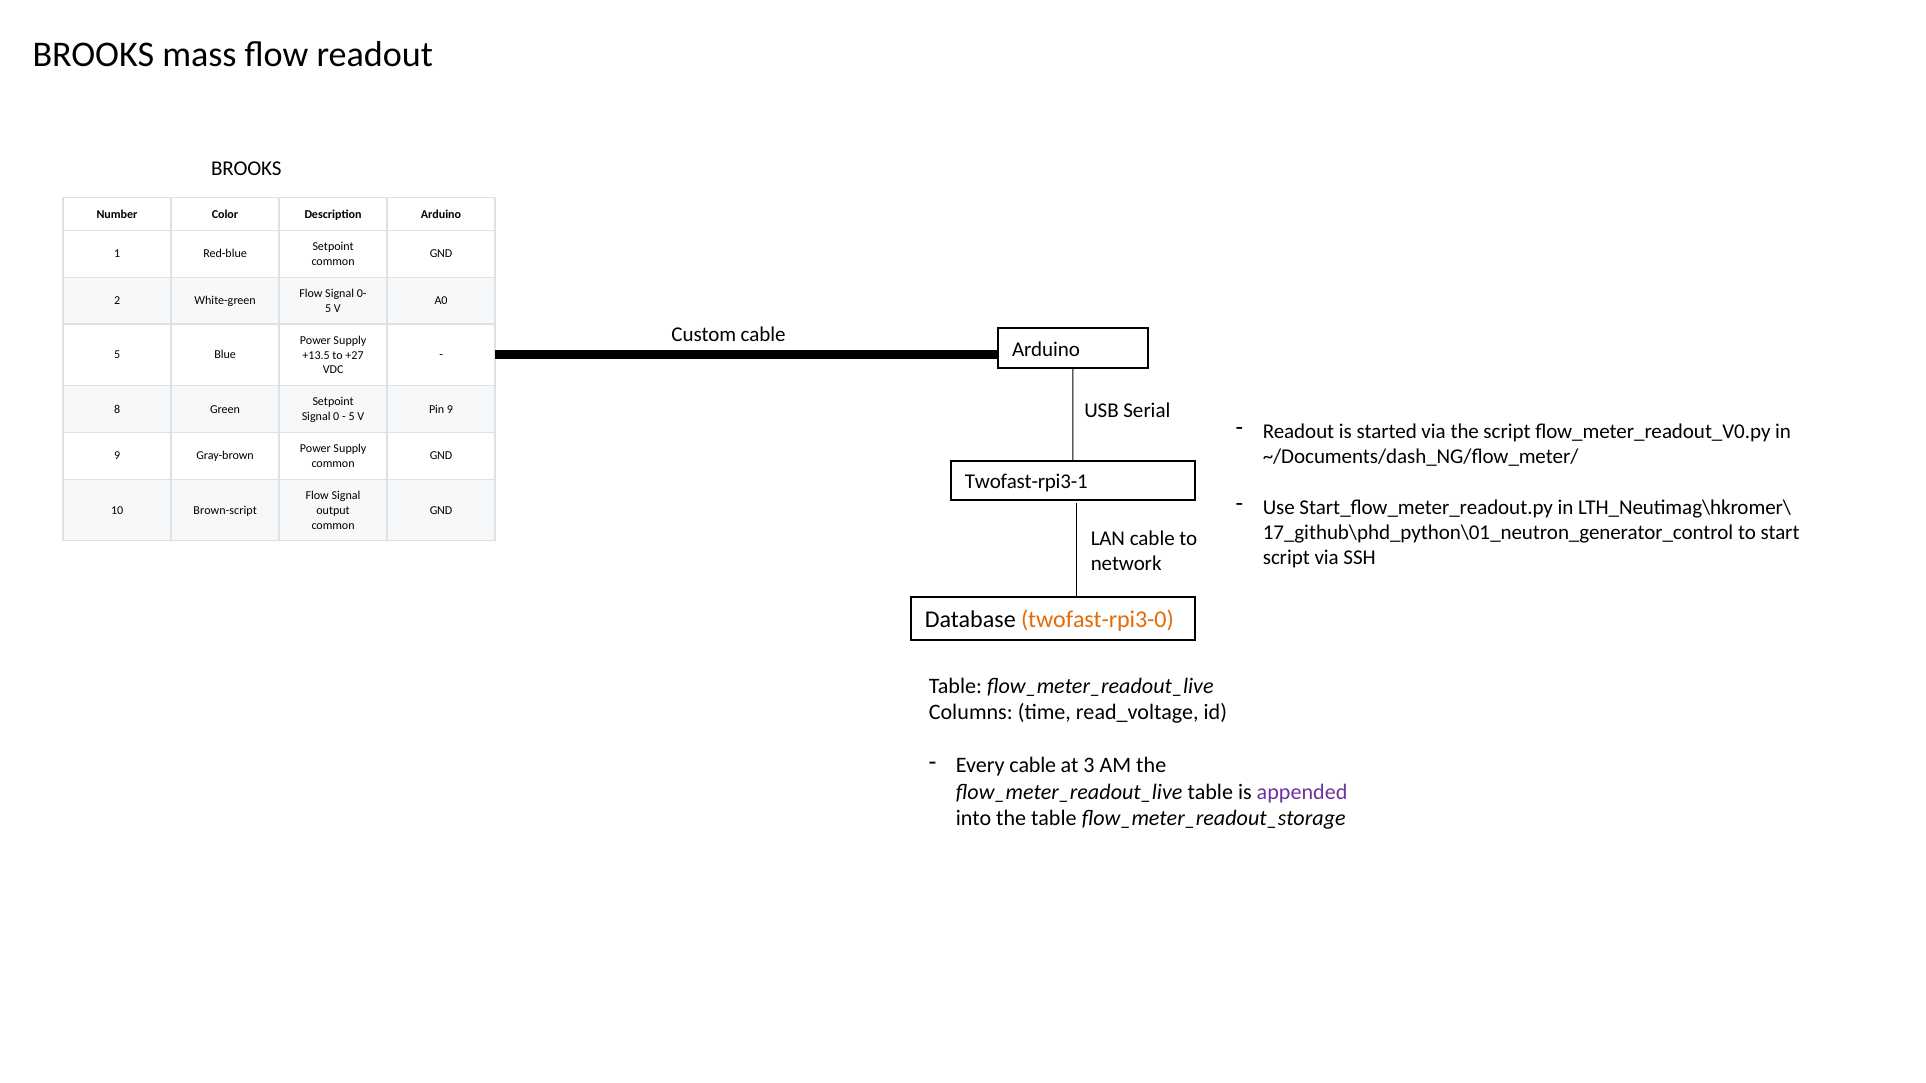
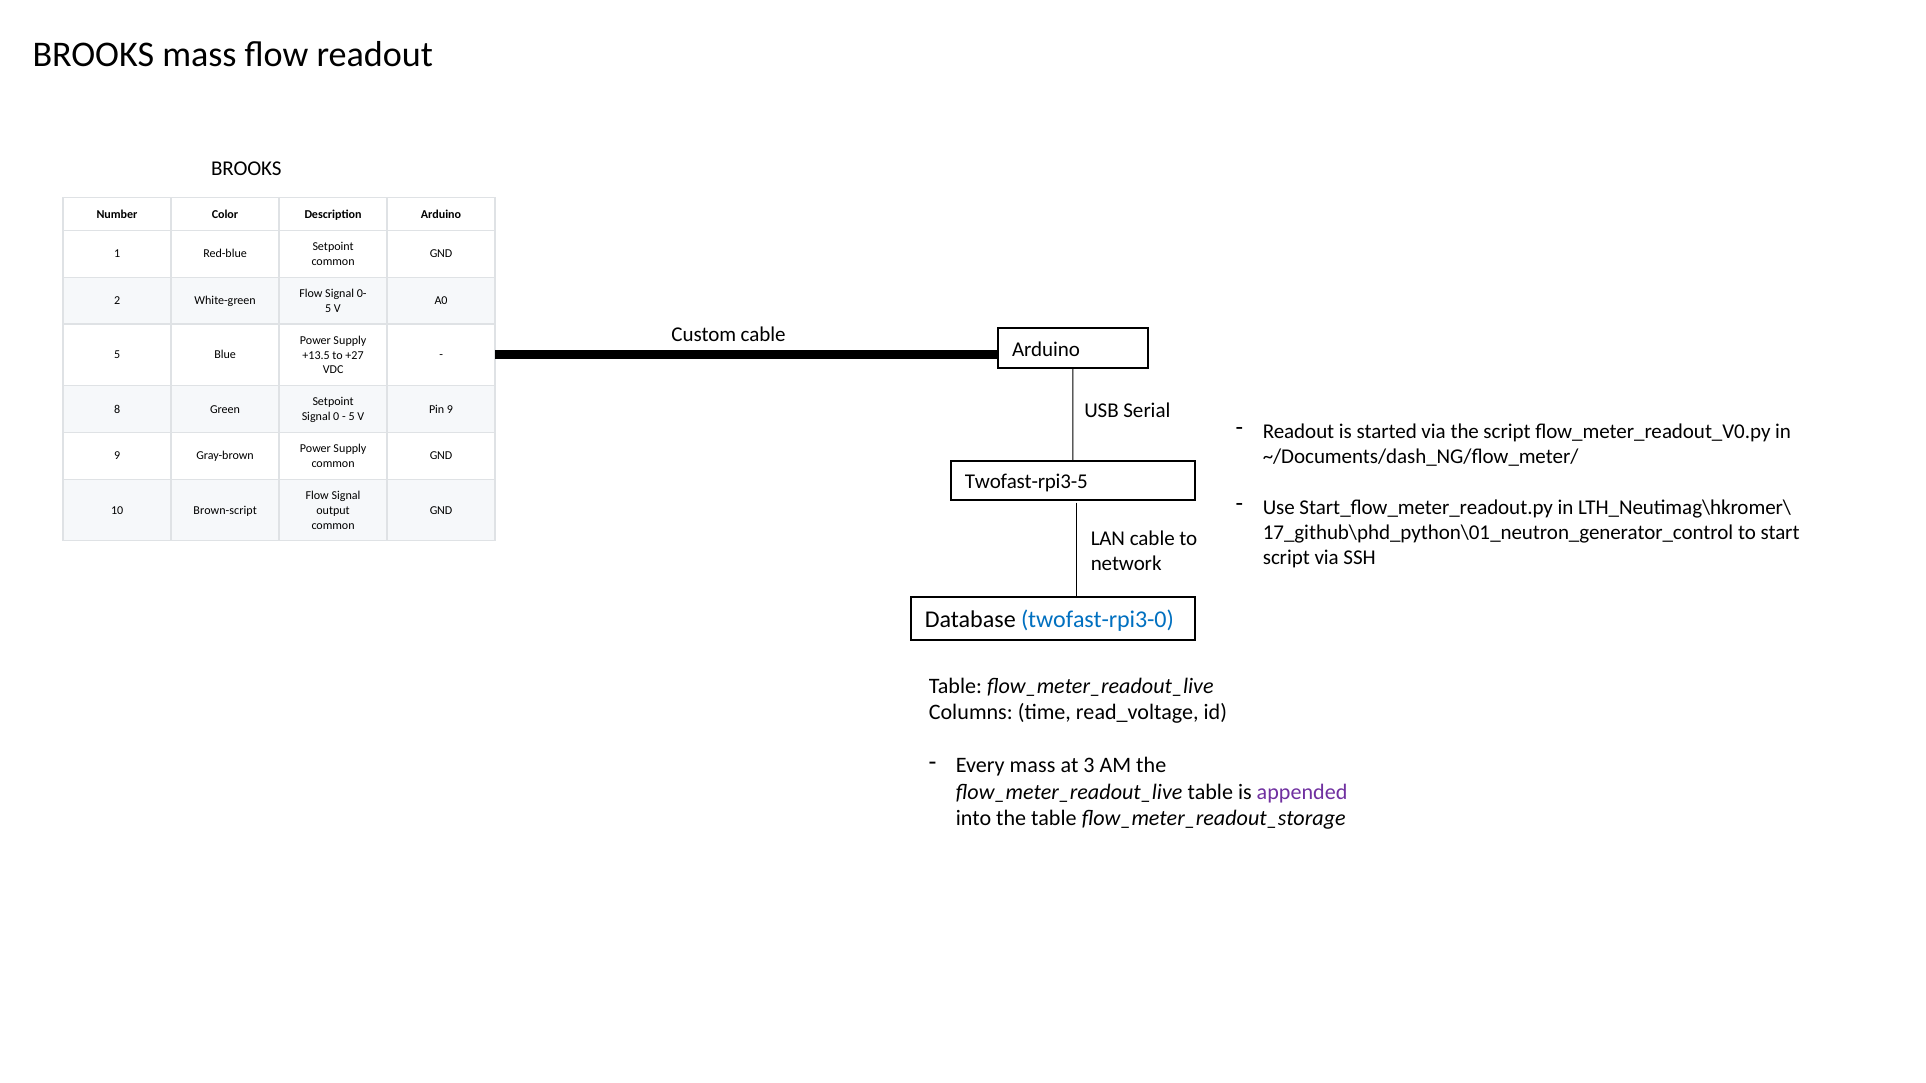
Twofast-rpi3-1: Twofast-rpi3-1 -> Twofast-rpi3-5 (1026, 482)
twofast-rpi3-0 colour: orange -> blue (1097, 620)
Every cable: cable -> mass (1033, 766)
